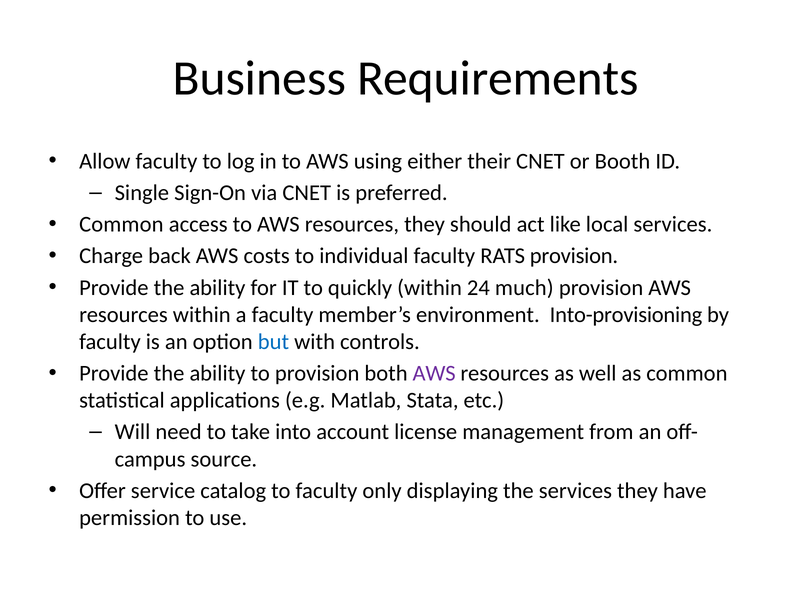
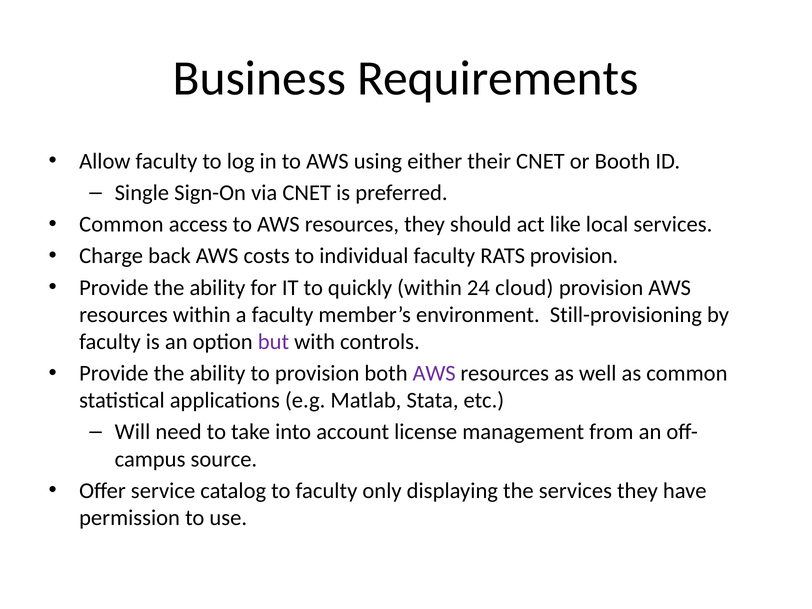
much: much -> cloud (524, 288)
Into-provisioning: Into-provisioning -> Still-provisioning (626, 315)
but colour: blue -> purple (273, 342)
